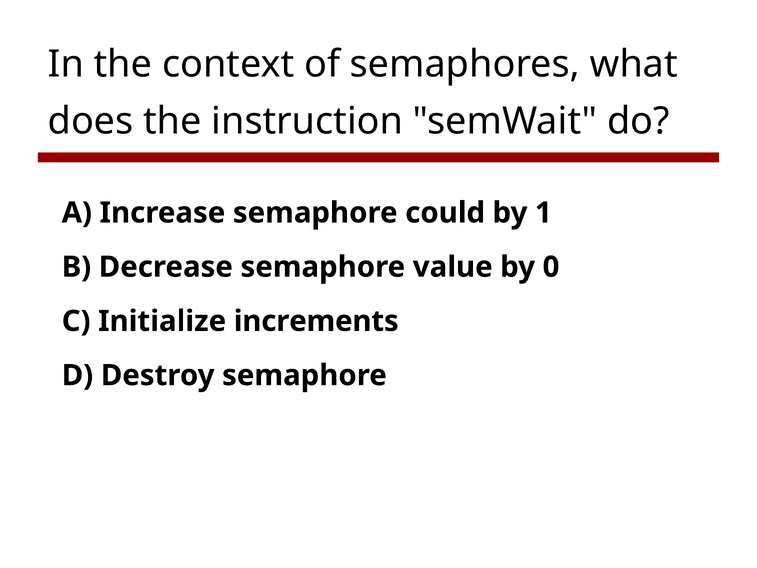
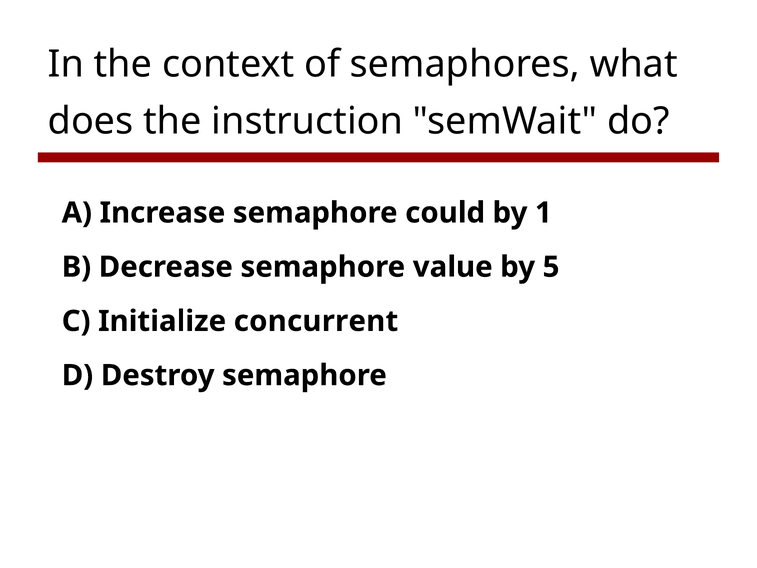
0: 0 -> 5 (551, 267)
increments: increments -> concurrent (316, 321)
